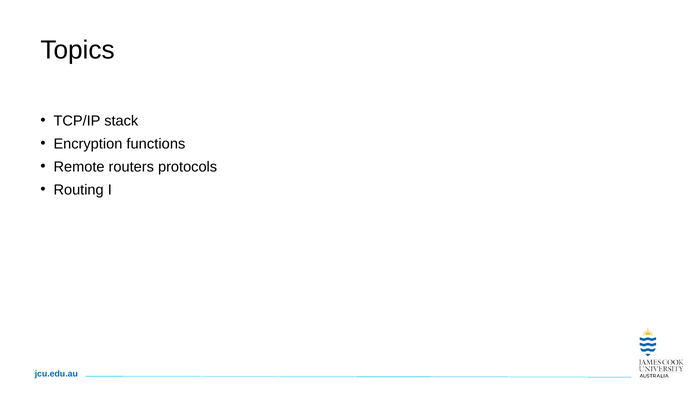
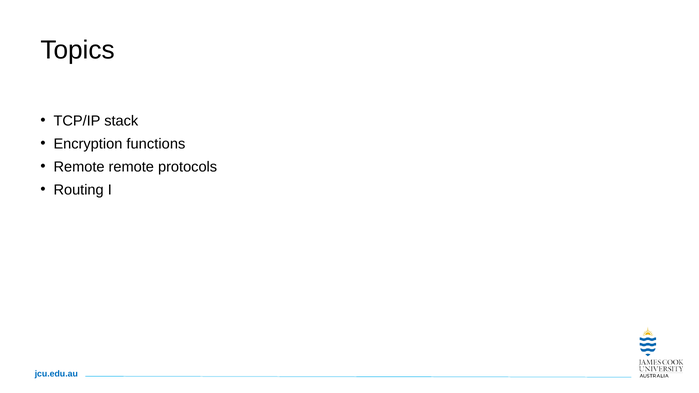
Remote routers: routers -> remote (131, 167)
